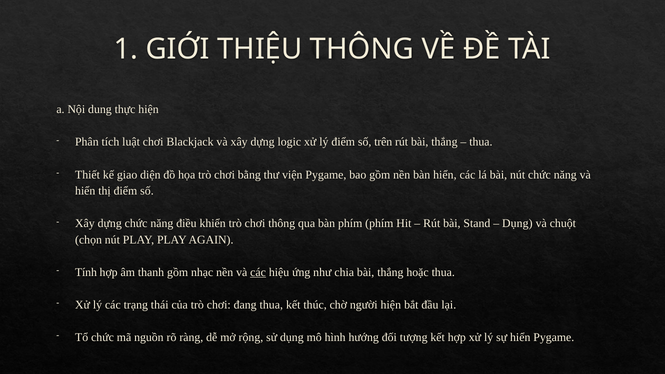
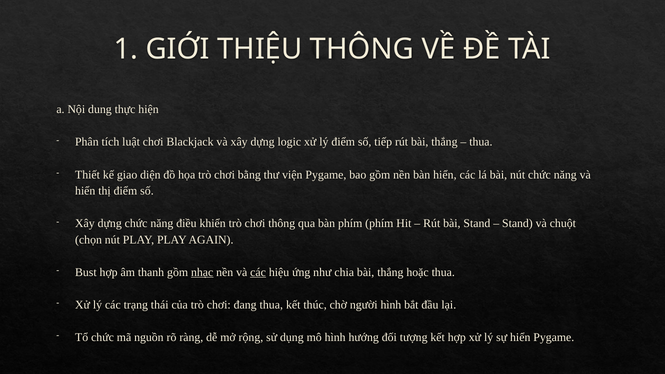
trên: trên -> tiếp (383, 142)
Dụng: Dụng -> Stand (517, 224)
Tính: Tính -> Bust (86, 272)
nhạc underline: none -> present (202, 272)
người hiện: hiện -> hình (391, 305)
